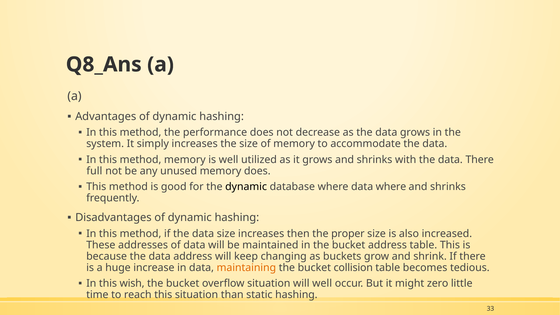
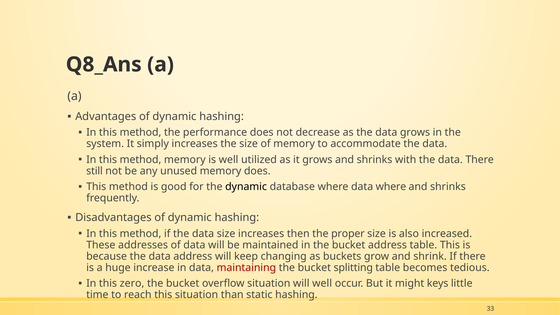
full: full -> still (94, 171)
maintaining colour: orange -> red (246, 268)
collision: collision -> splitting (353, 268)
wish: wish -> zero (132, 283)
zero: zero -> keys (438, 283)
